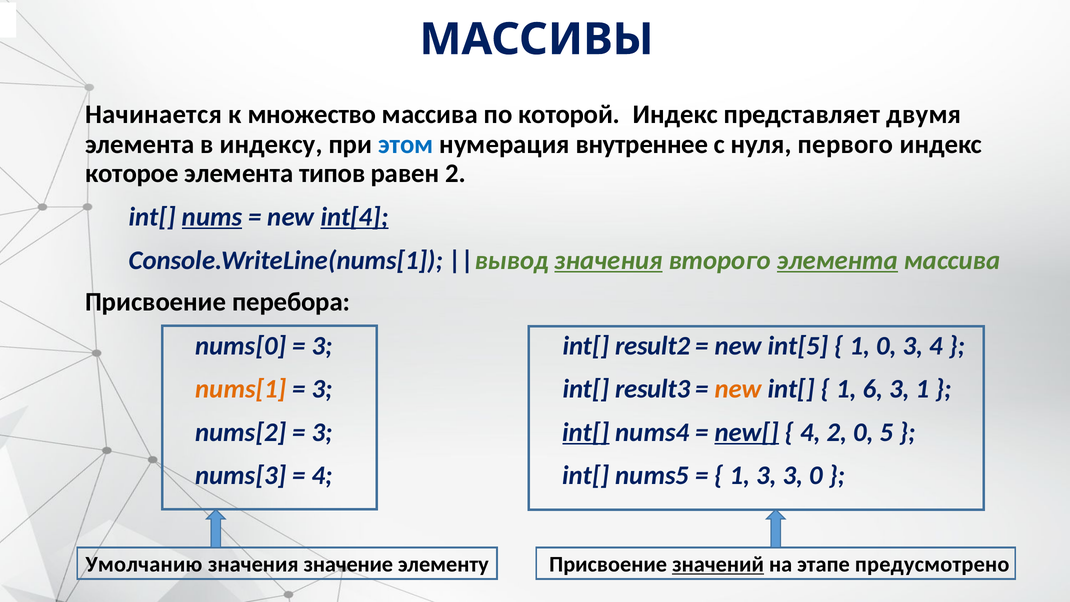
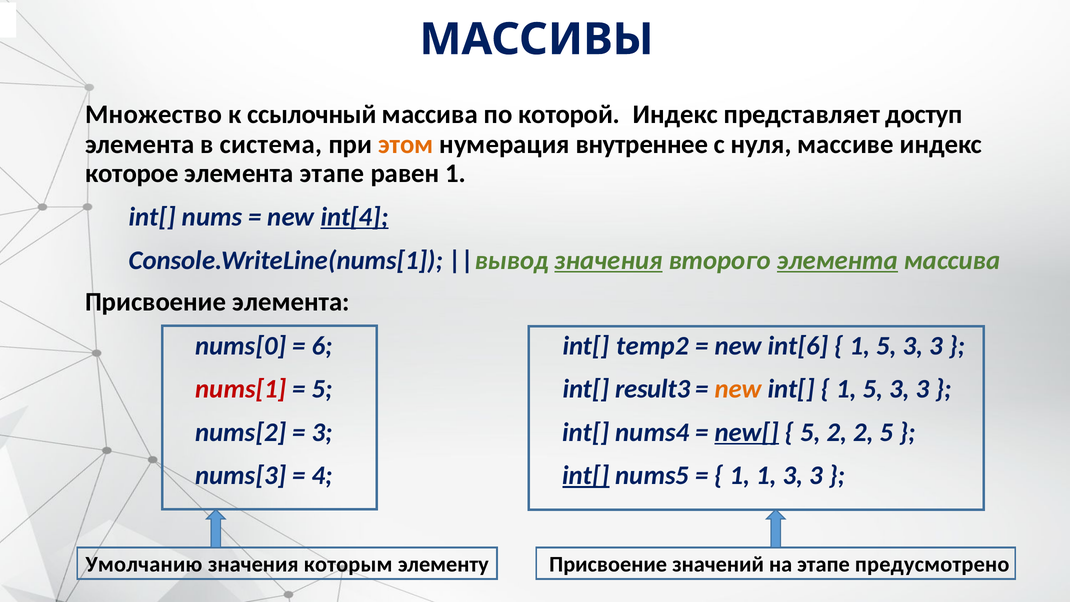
Начинается: Начинается -> Множество (154, 114)
множество: множество -> ссылочный (312, 114)
двумя: двумя -> доступ (924, 114)
индексу: индексу -> система (271, 144)
этом colour: blue -> orange (406, 144)
первого: первого -> массиве (846, 144)
элемента типов: типов -> этапе (332, 173)
равен 2: 2 -> 1 (456, 173)
nums underline: present -> none (212, 217)
Присвоение перебора: перебора -> элемента (291, 302)
3: 3 -> 6 (322, 346)
result2: result2 -> temp2 (652, 346)
int[5: int[5 -> int[6 (798, 346)
0: 0 -> 5 (886, 346)
4: 4 -> 3 (936, 346)
nums[1 colour: orange -> red (241, 389)
3: 3 -> 5 (322, 389)
6: 6 -> 5 (873, 389)
1: 1 -> 3 (922, 389)
int[ underline: present -> none (586, 432)
4: 4 -> 5 (810, 432)
2 0: 0 -> 2 (863, 432)
int[ underline: none -> present (586, 475)
1 3: 3 -> 1 (766, 475)
0: 0 -> 3 (816, 475)
значение: значение -> которым (348, 564)
значений underline: present -> none (718, 564)
